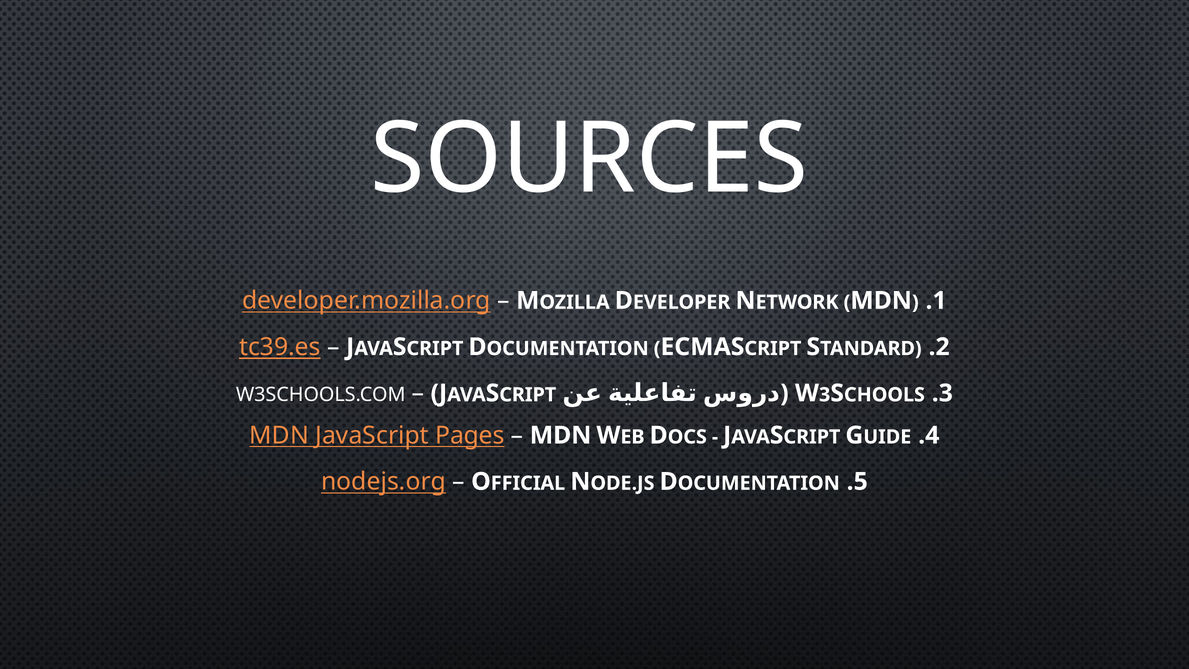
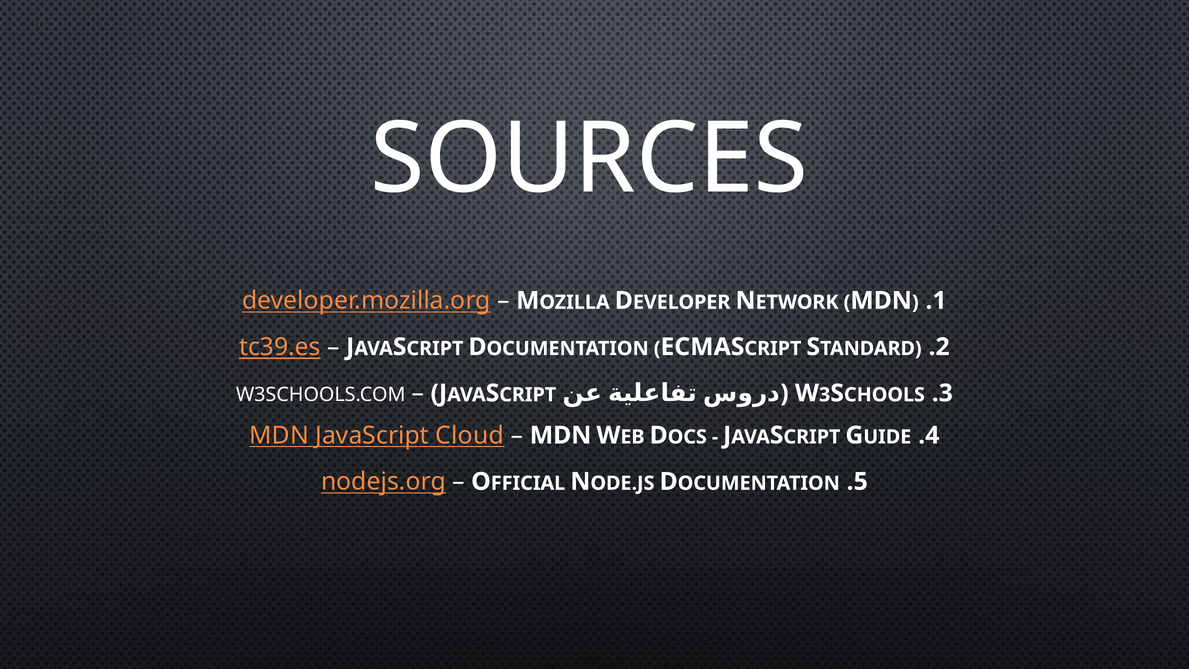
Pages: Pages -> Cloud (470, 435)
